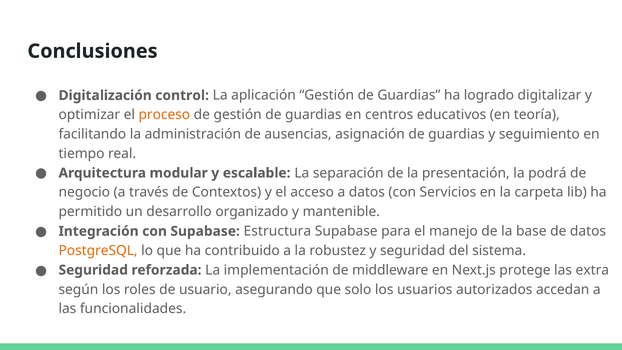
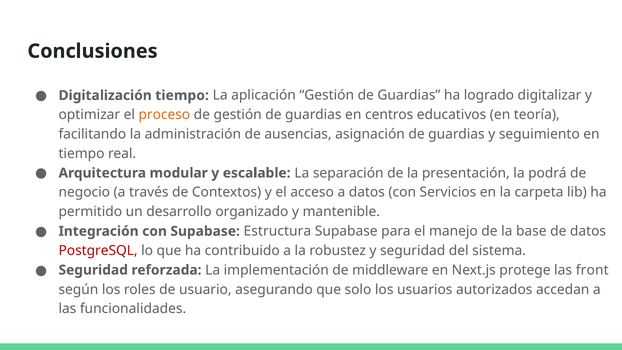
Digitalización control: control -> tiempo (182, 95)
PostgreSQL colour: orange -> red (98, 251)
extra: extra -> front (592, 270)
